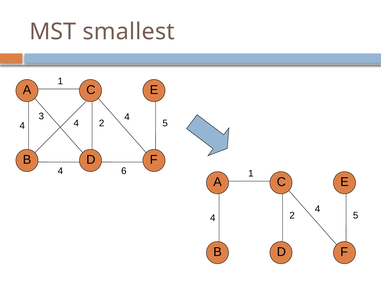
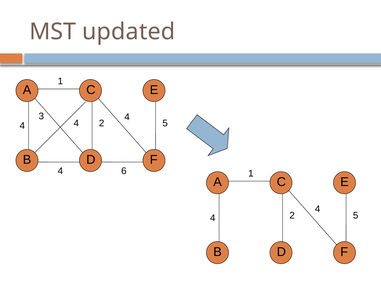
smallest: smallest -> updated (129, 32)
